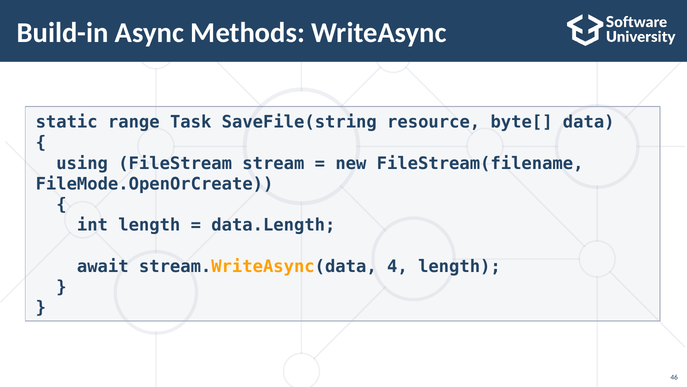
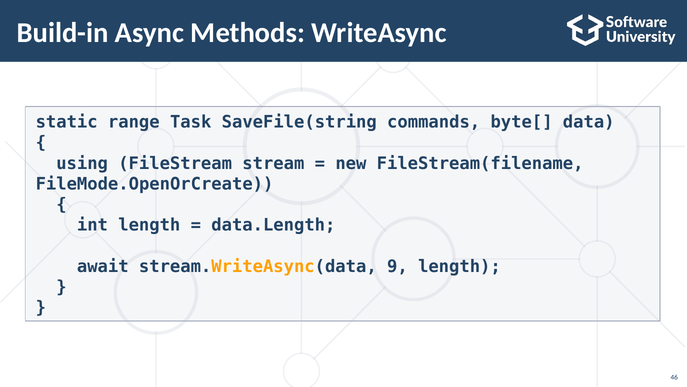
resource: resource -> commands (434, 122)
4: 4 -> 9 (397, 266)
